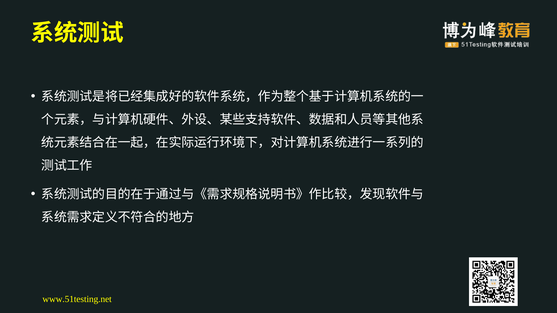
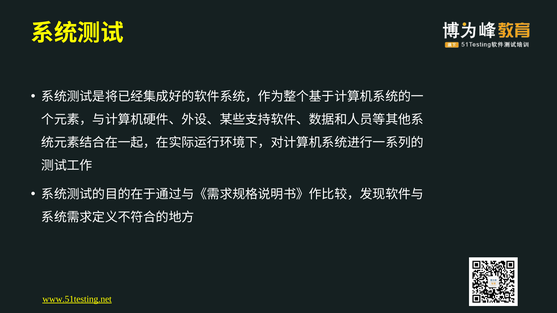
www.51testing.net underline: none -> present (77, 299)
